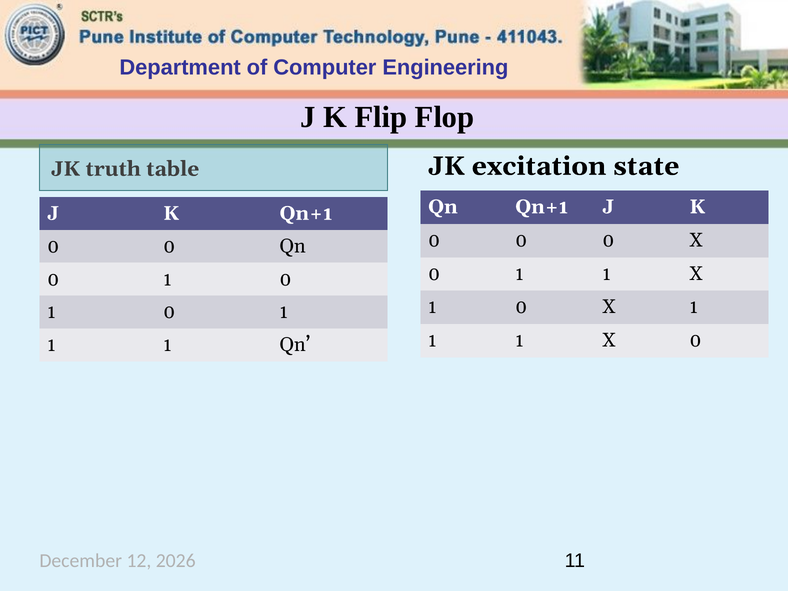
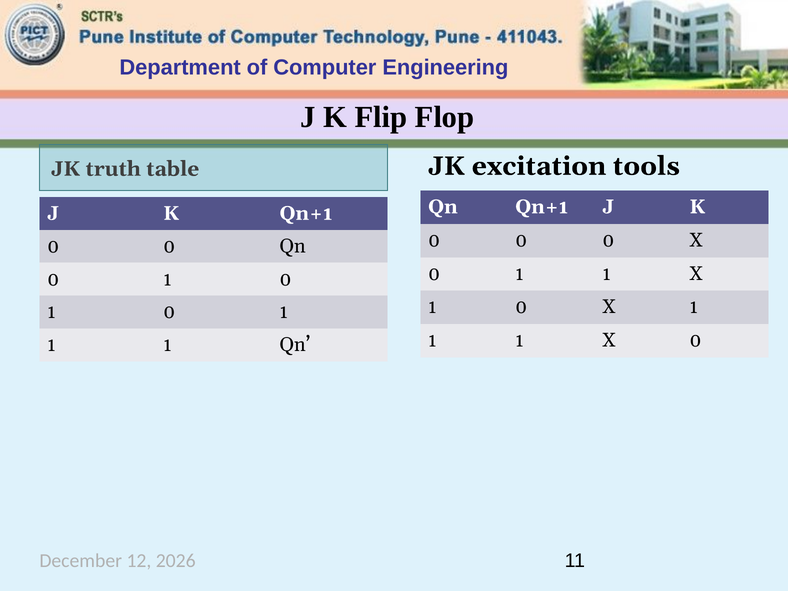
state: state -> tools (646, 166)
